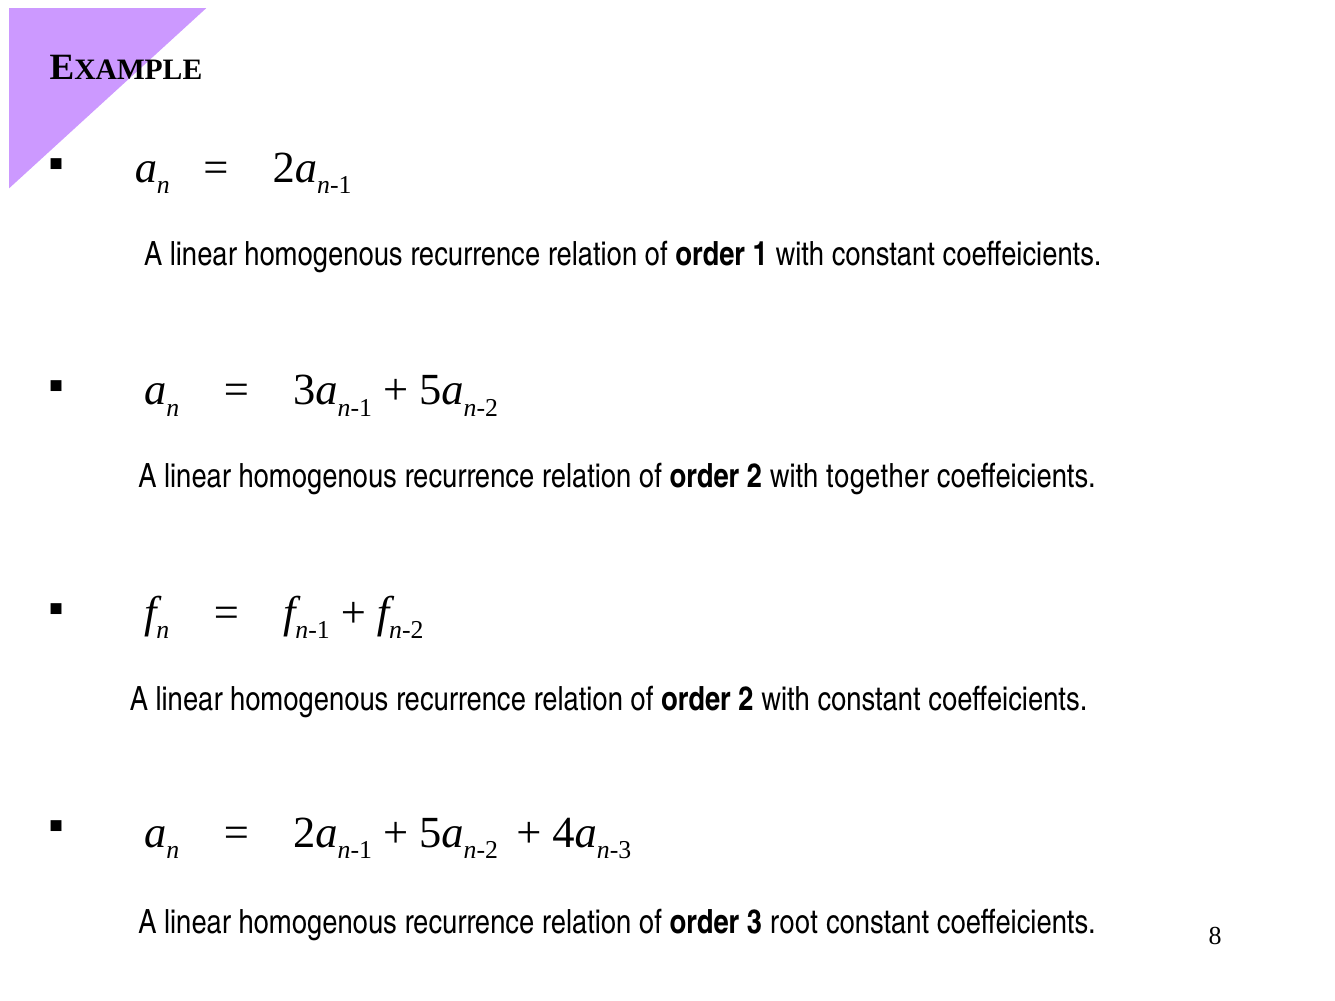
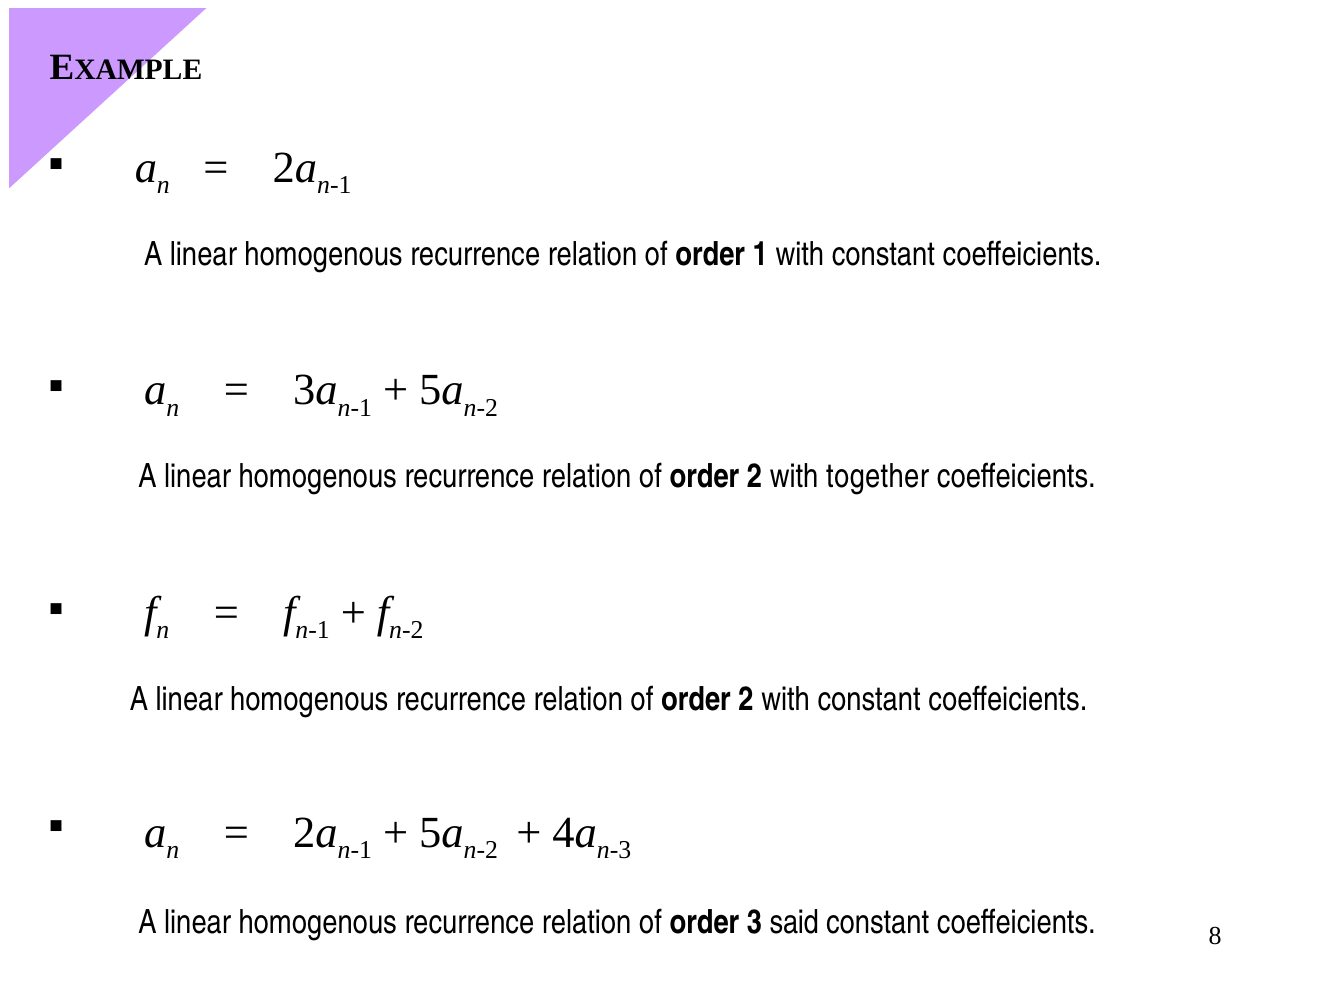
root: root -> said (794, 922)
